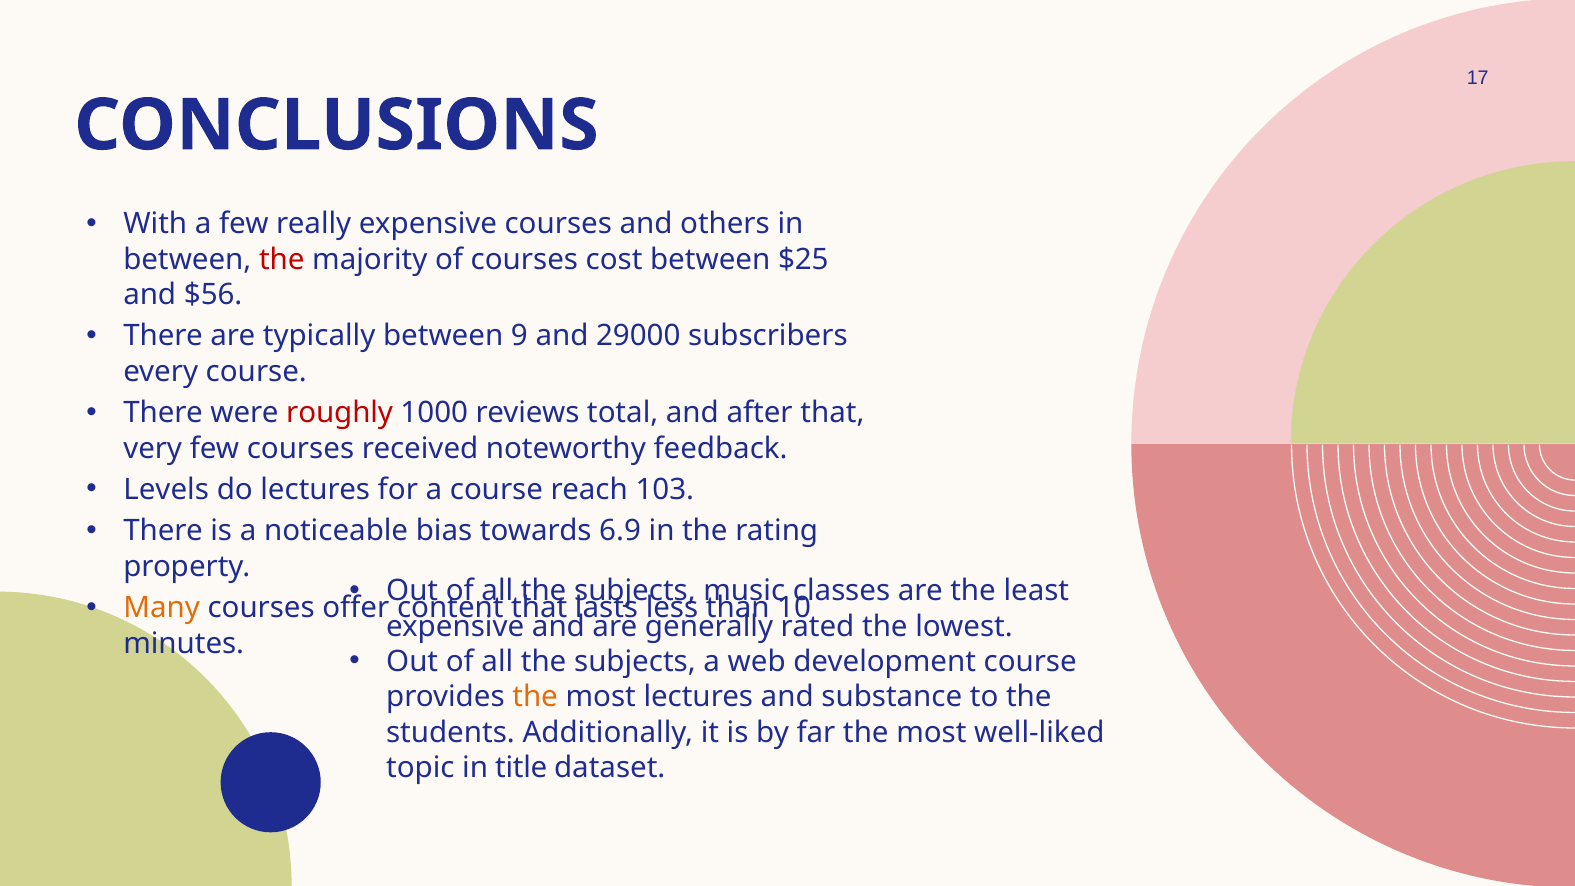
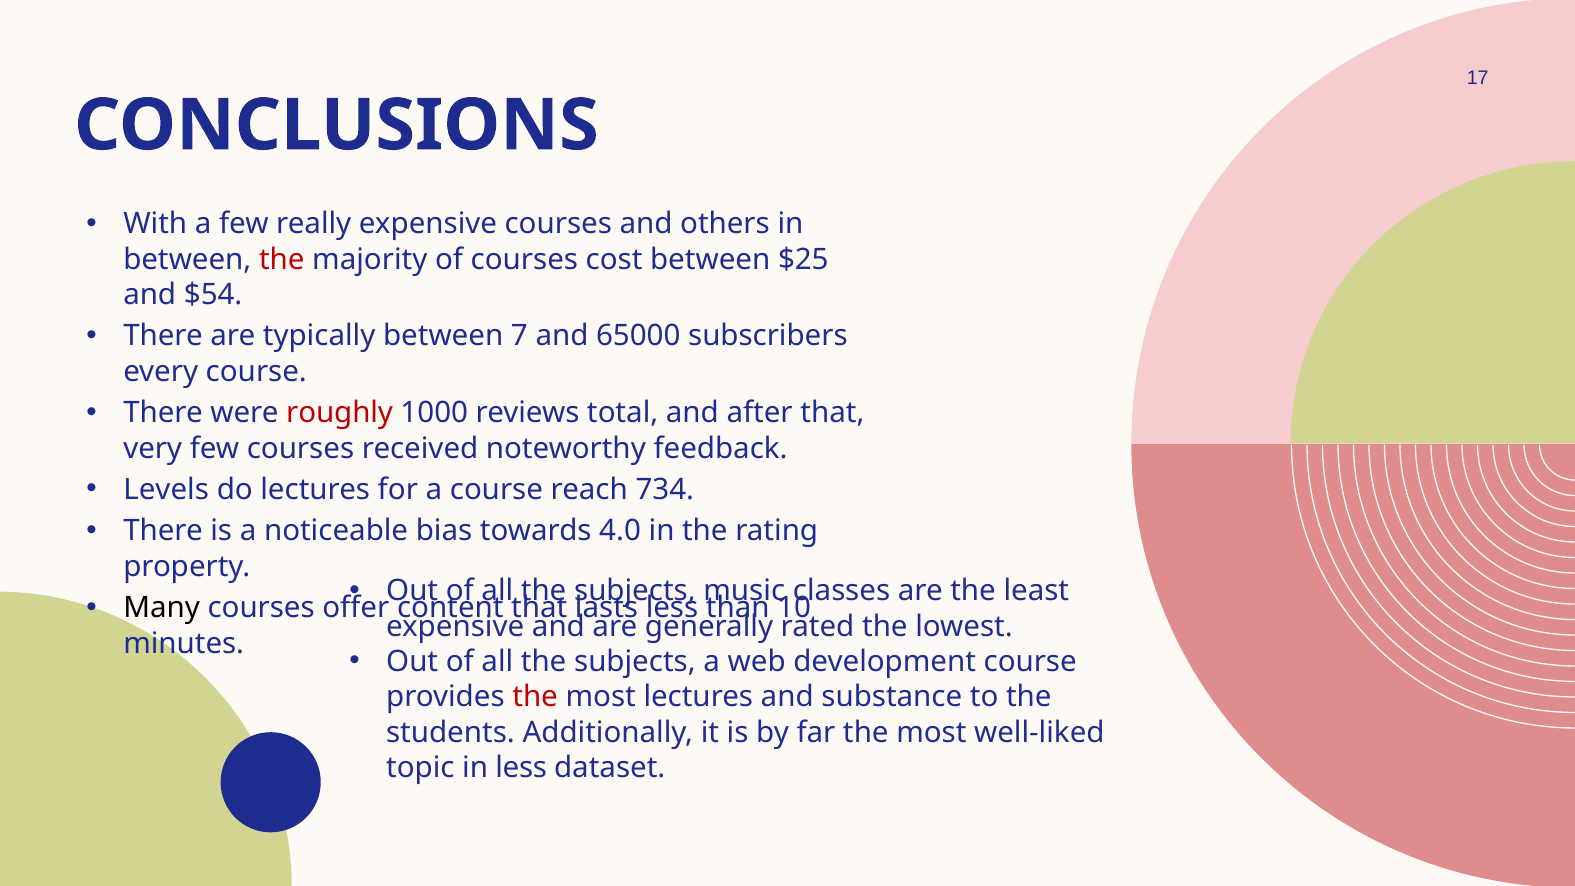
$56: $56 -> $54 (213, 295)
9: 9 -> 7 (519, 336)
29000: 29000 -> 65000 (638, 336)
103: 103 -> 734 (665, 490)
6.9: 6.9 -> 4.0 (620, 531)
Many colour: orange -> black (162, 608)
the colour: orange -> red (535, 697)
in title: title -> less (521, 768)
